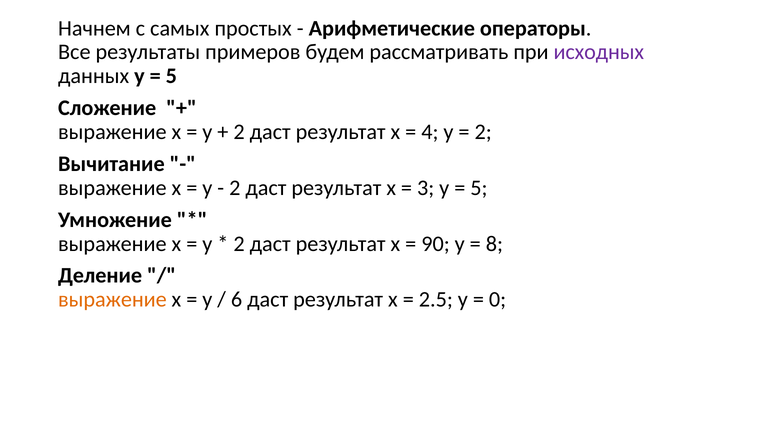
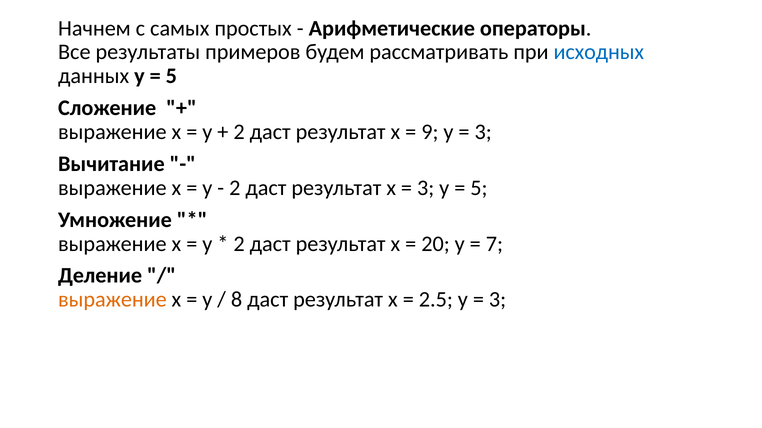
исходных colour: purple -> blue (599, 52)
4: 4 -> 9 (430, 132)
2: 2 -> 3 (483, 132)
90: 90 -> 20 (435, 244)
8: 8 -> 7 (494, 244)
6: 6 -> 8 (237, 300)
0: 0 -> 3 (498, 300)
